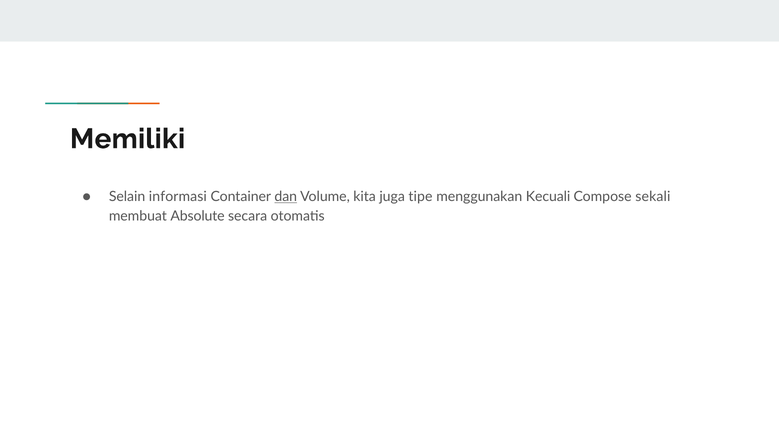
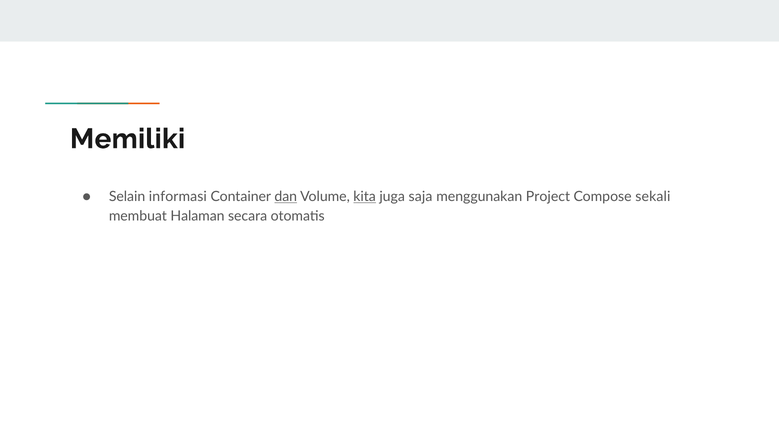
kita underline: none -> present (365, 197)
tipe: tipe -> saja (420, 197)
Kecuali: Kecuali -> Project (548, 197)
Absolute: Absolute -> Halaman (197, 216)
